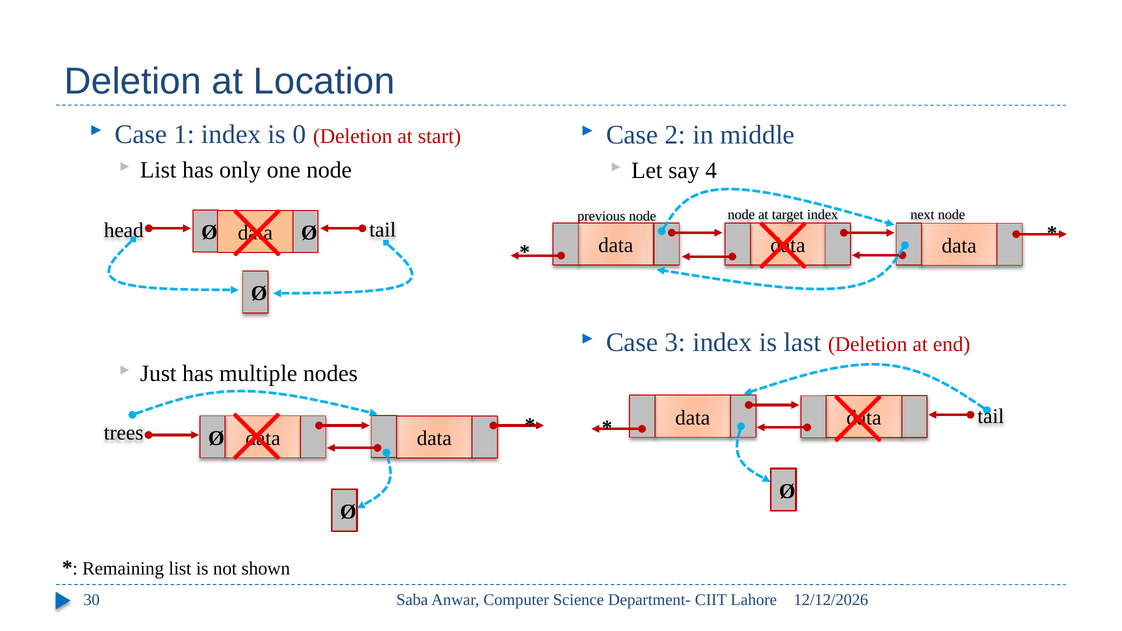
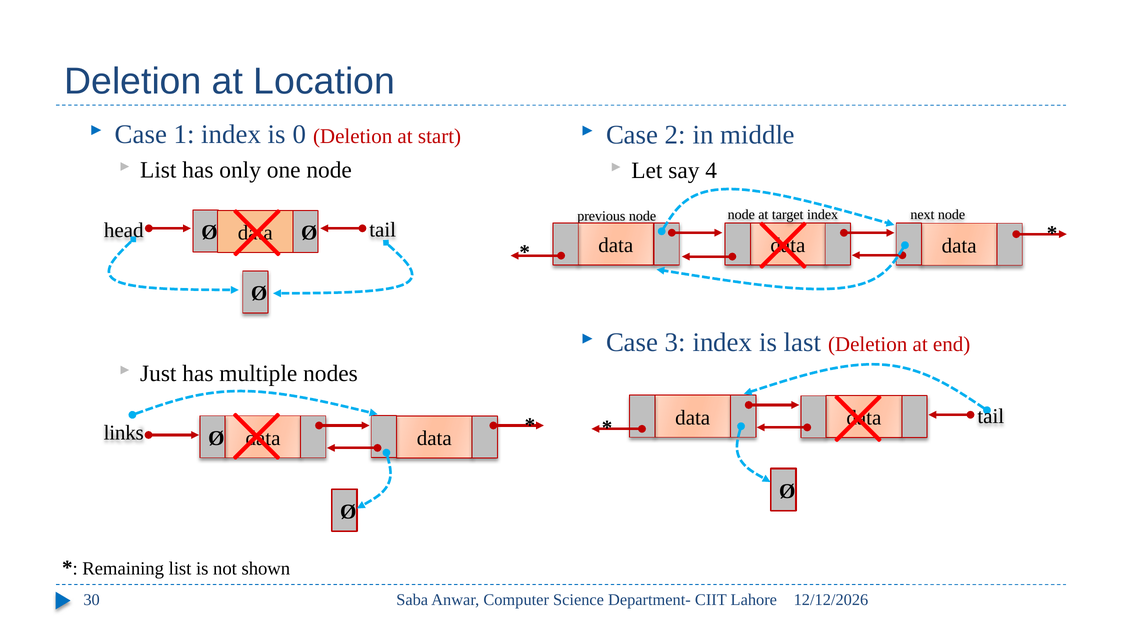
trees: trees -> links (124, 433)
